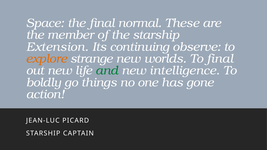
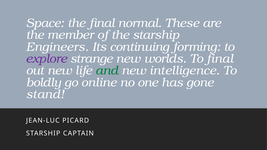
Extension: Extension -> Engineers (57, 47)
observe: observe -> forming (197, 47)
explore colour: orange -> purple (47, 59)
things: things -> online (99, 83)
action: action -> stand (45, 94)
